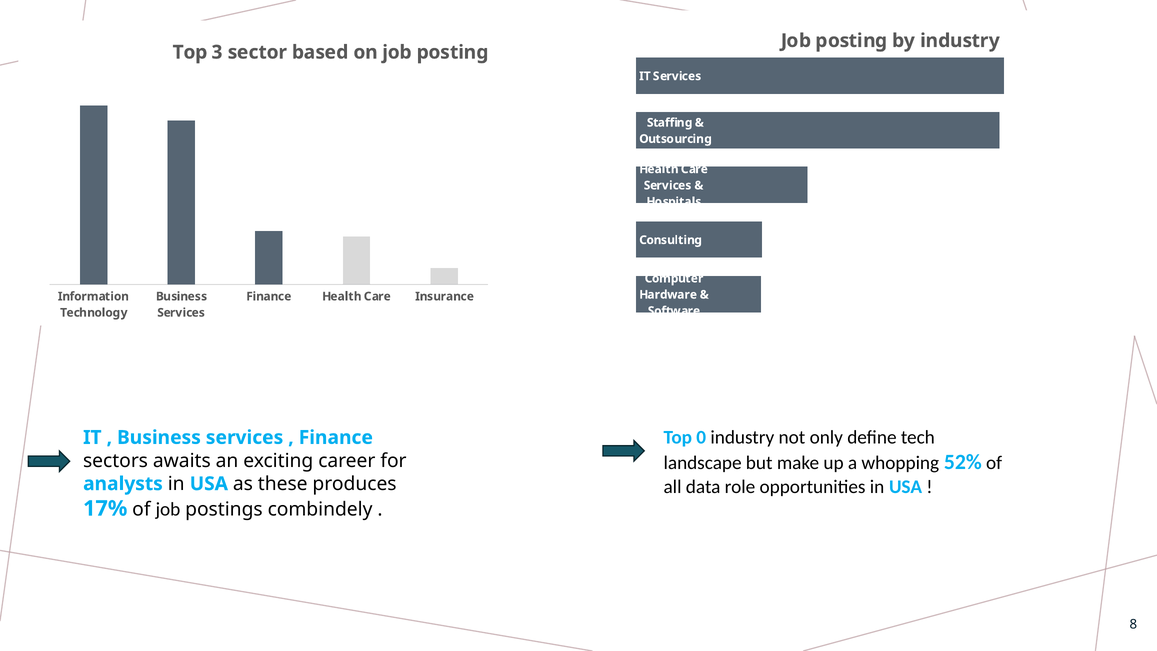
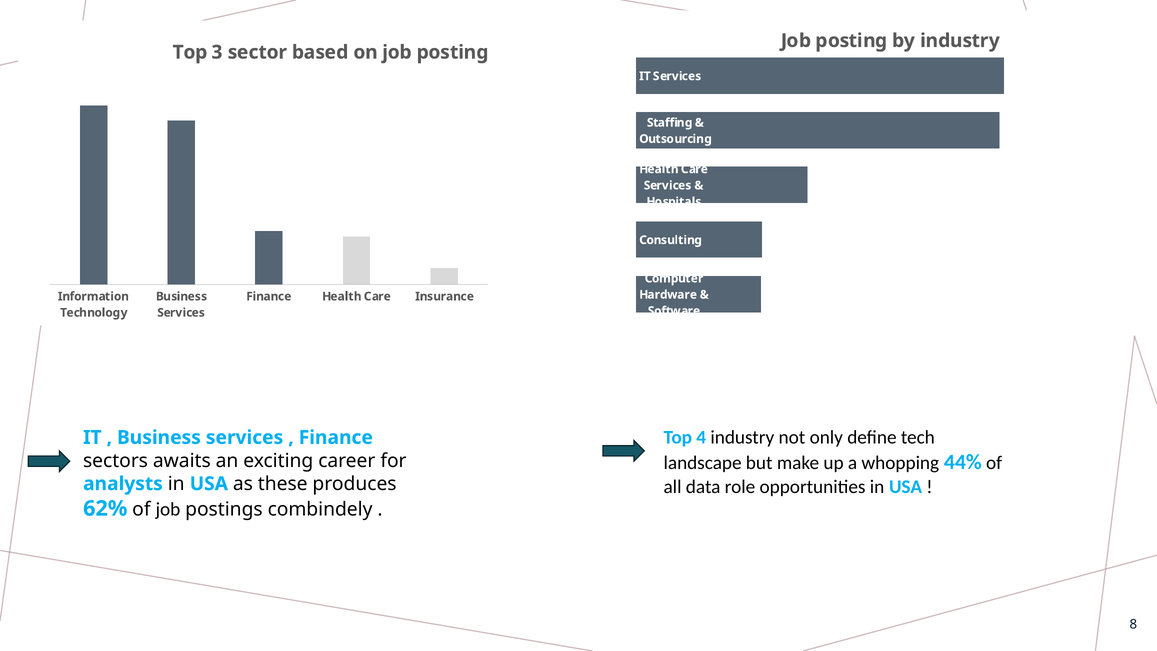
0: 0 -> 4 (701, 437)
52%: 52% -> 44% (963, 462)
17%: 17% -> 62% (105, 508)
